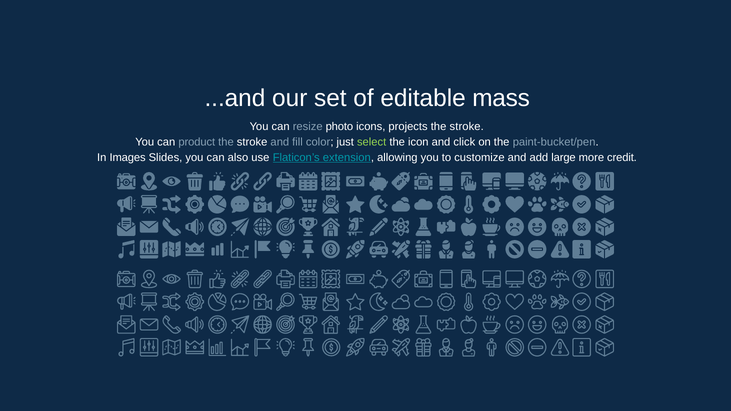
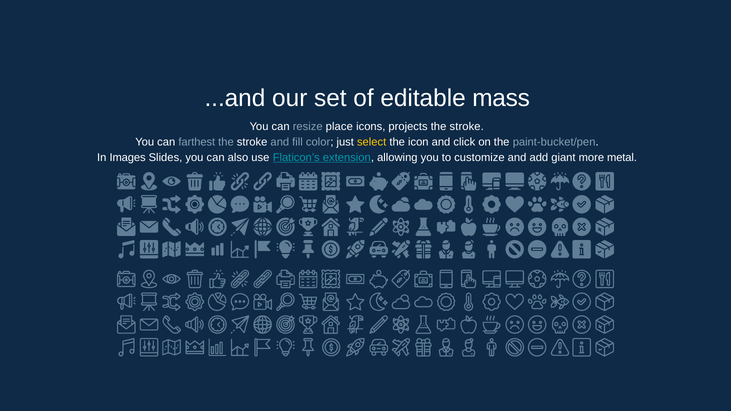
photo: photo -> place (339, 127)
product: product -> farthest (197, 142)
select colour: light green -> yellow (372, 142)
large: large -> giant (563, 157)
credit: credit -> metal (622, 157)
